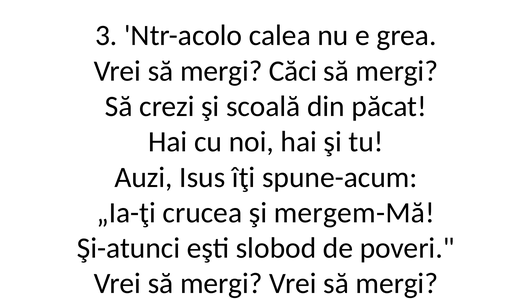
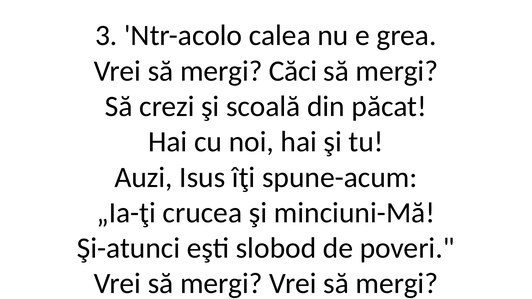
mergem-Mă: mergem-Mă -> minciuni-Mă (354, 213)
